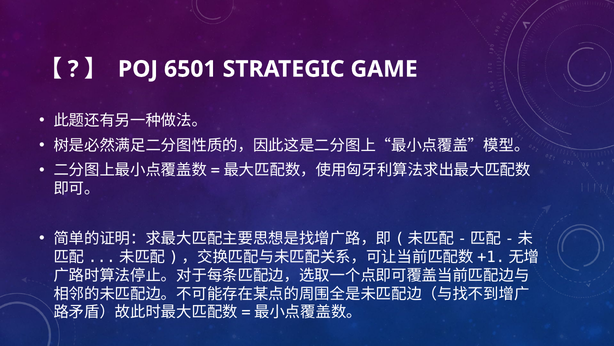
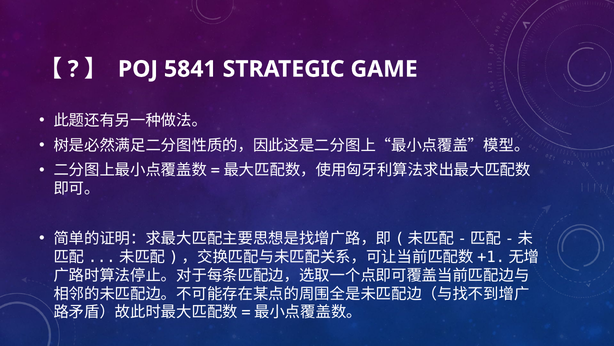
6501: 6501 -> 5841 (190, 69)
